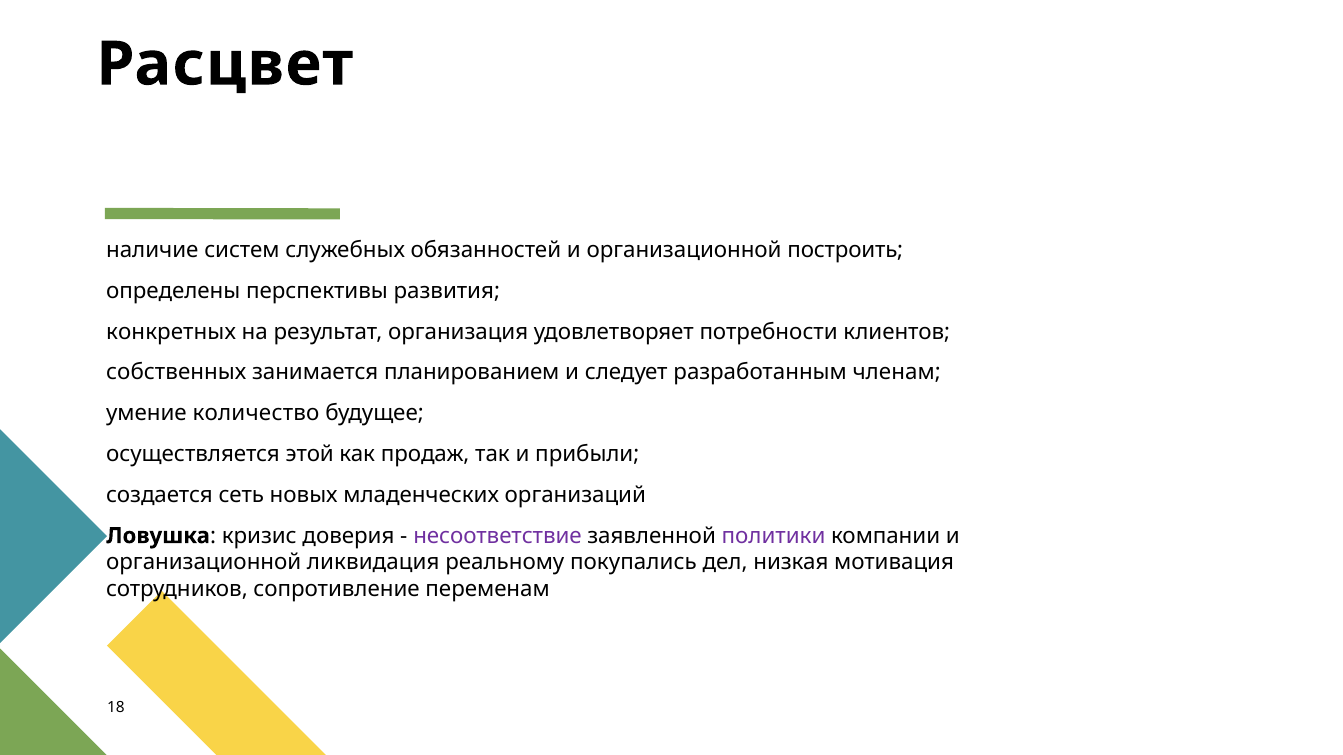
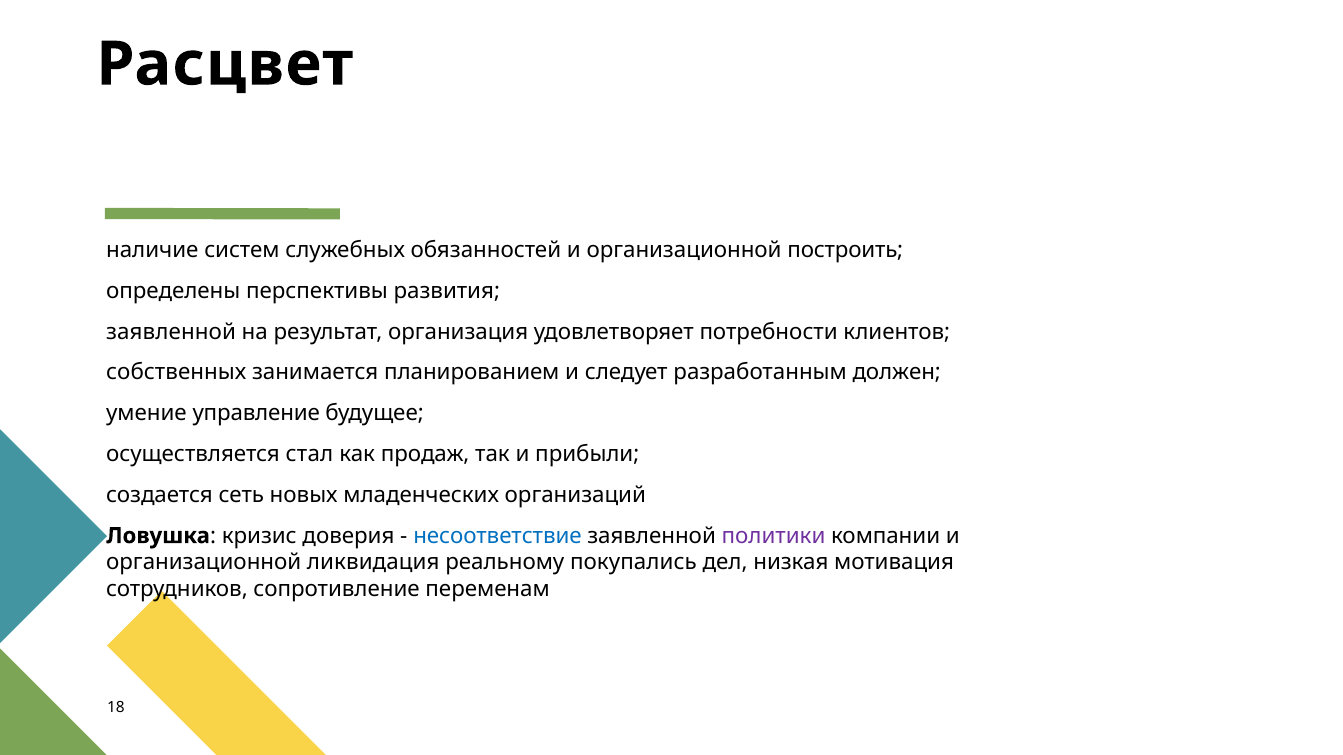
конкретных: конкретных -> заявленной (171, 332)
членам: членам -> должен (897, 373)
количество: количество -> управление (256, 414)
этой: этой -> стал (310, 454)
несоответствие colour: purple -> blue (497, 536)
